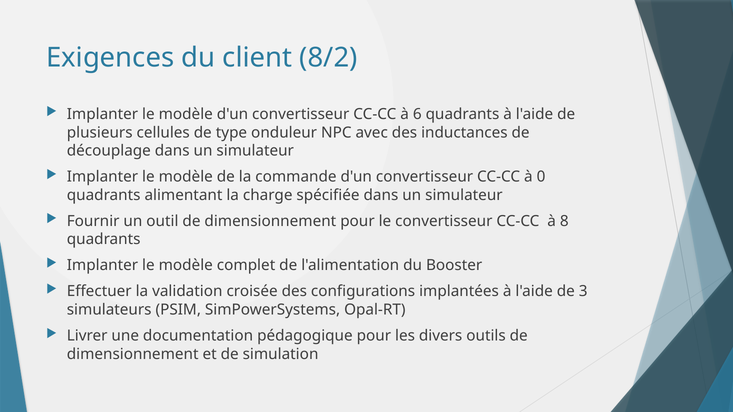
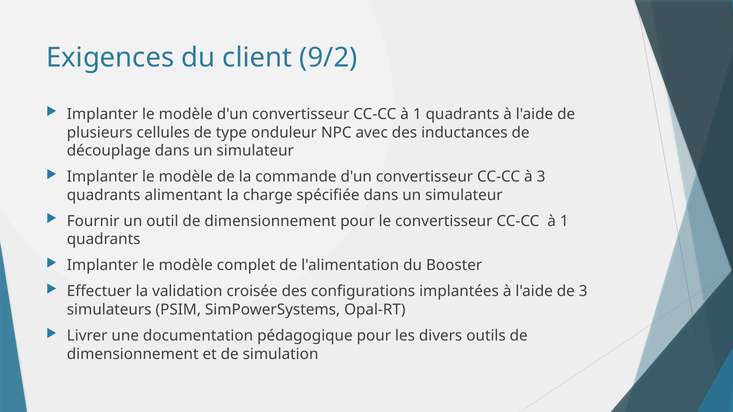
8/2: 8/2 -> 9/2 (328, 58)
6: 6 -> 1 (417, 114)
à 0: 0 -> 3 (541, 177)
8: 8 -> 1 (564, 221)
